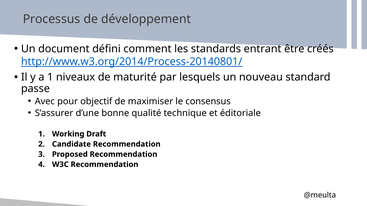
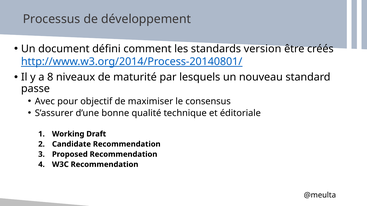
entrant: entrant -> version (263, 49)
a 1: 1 -> 8 (50, 77)
